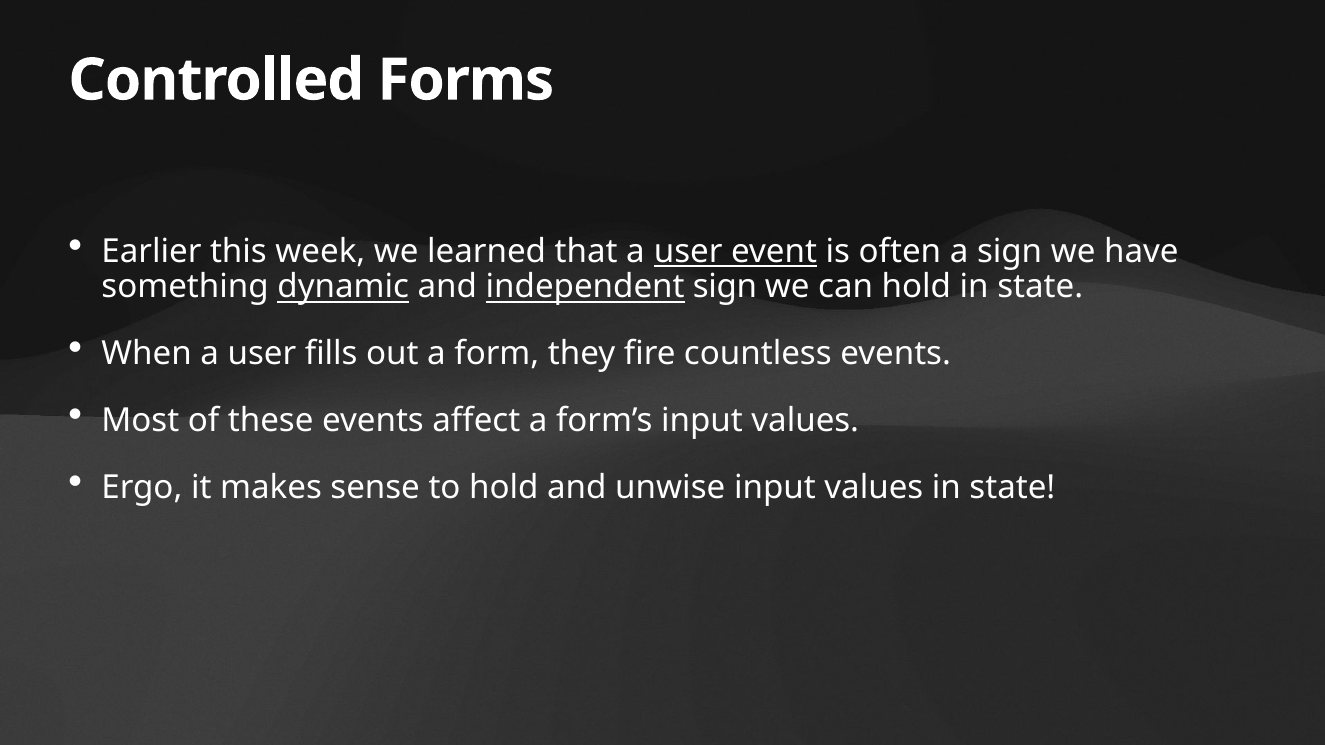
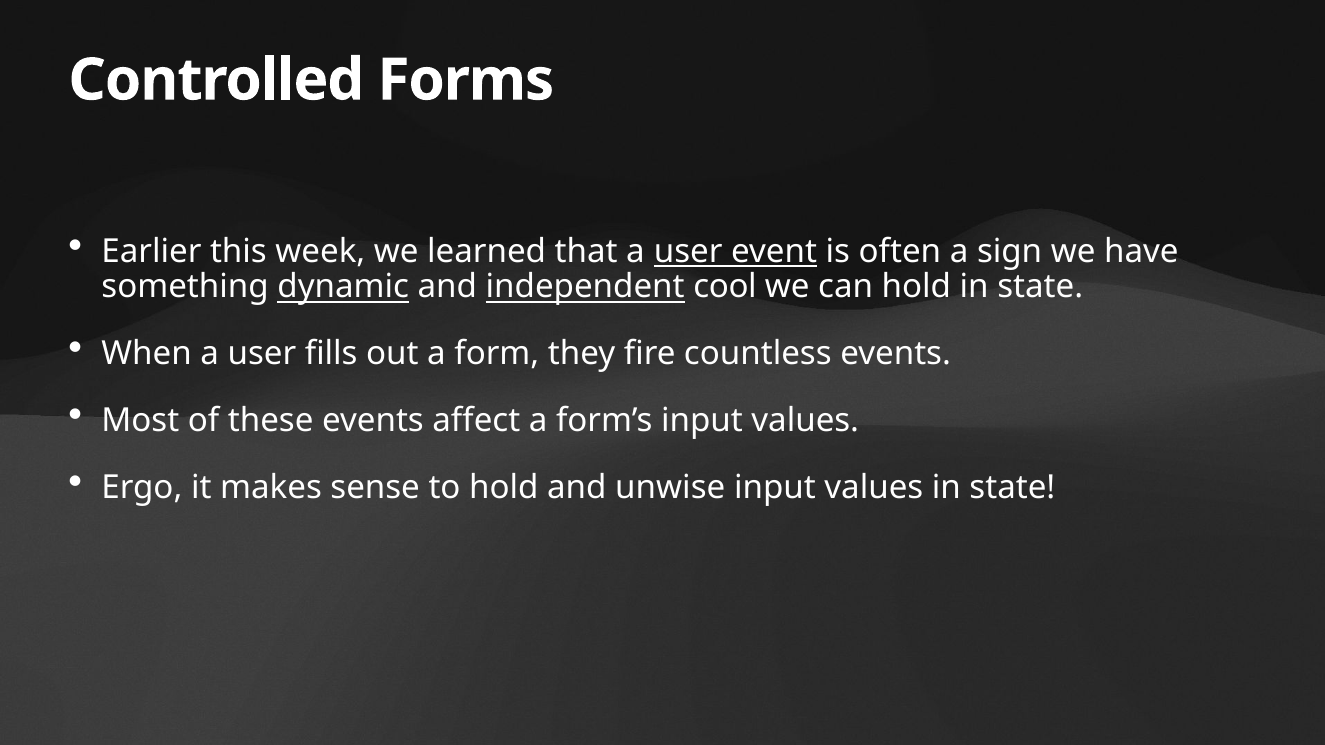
independent sign: sign -> cool (725, 287)
